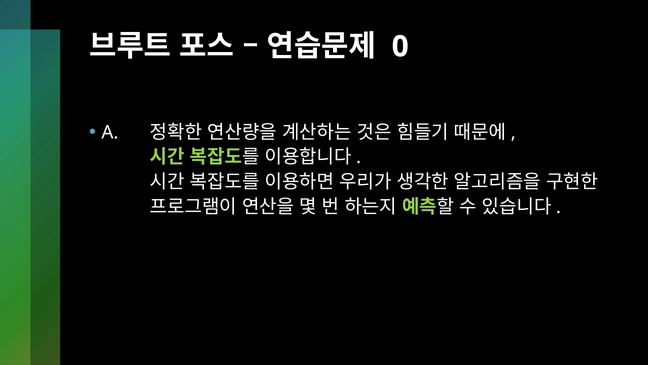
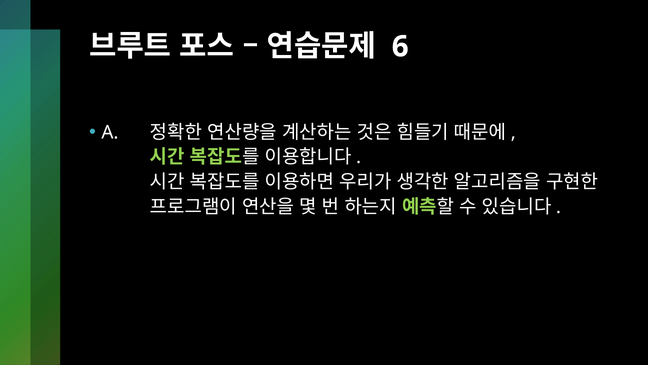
0: 0 -> 6 (400, 47)
